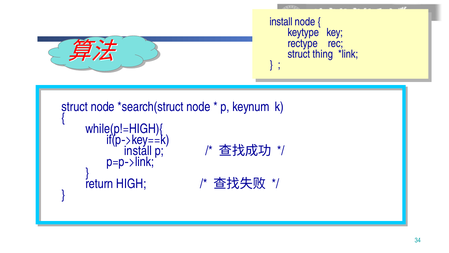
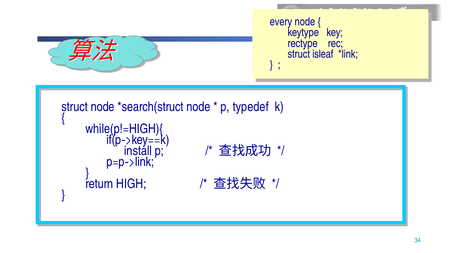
install: install -> every (281, 22)
thing: thing -> isleaf (323, 54)
keynum: keynum -> typedef (251, 107)
